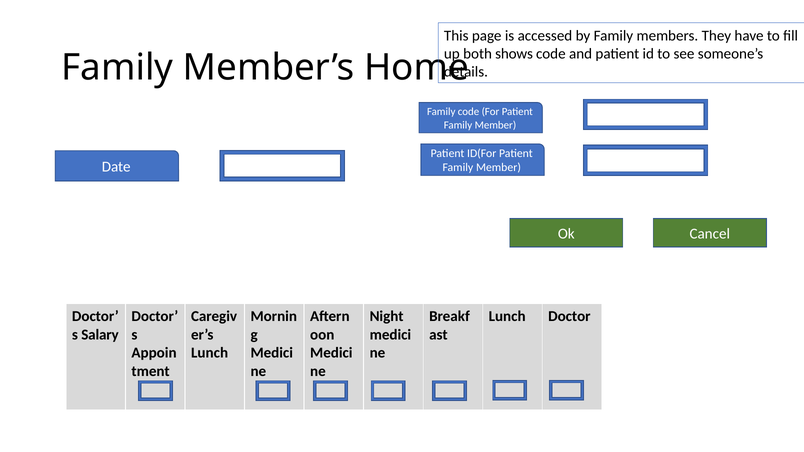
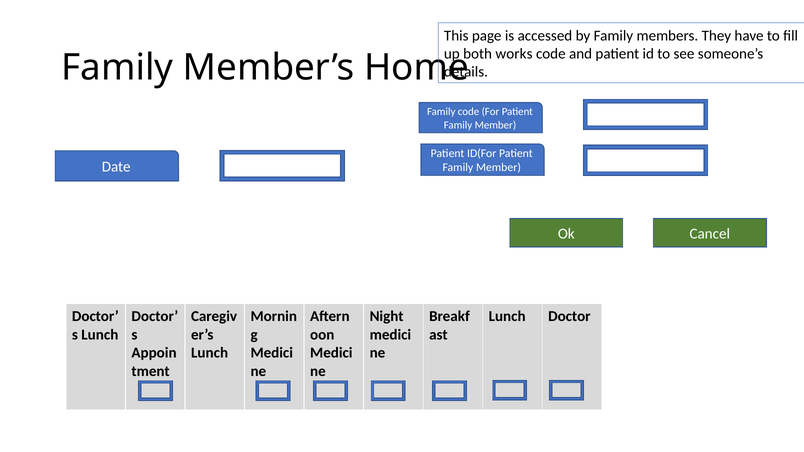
shows: shows -> works (514, 54)
Salary: Salary -> Lunch (100, 335)
